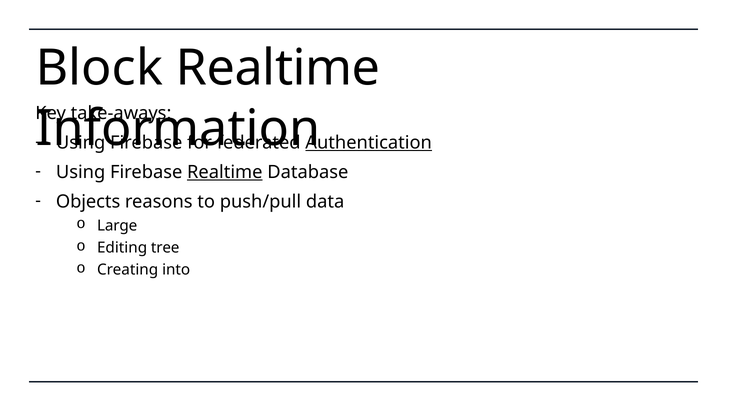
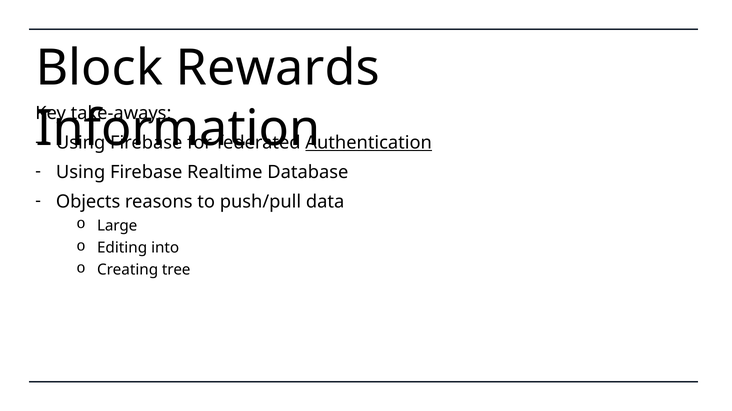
Block Realtime: Realtime -> Rewards (278, 68)
Realtime underline: present -> none (225, 173)
tree: tree -> into (165, 248)
into: into -> tree (176, 270)
